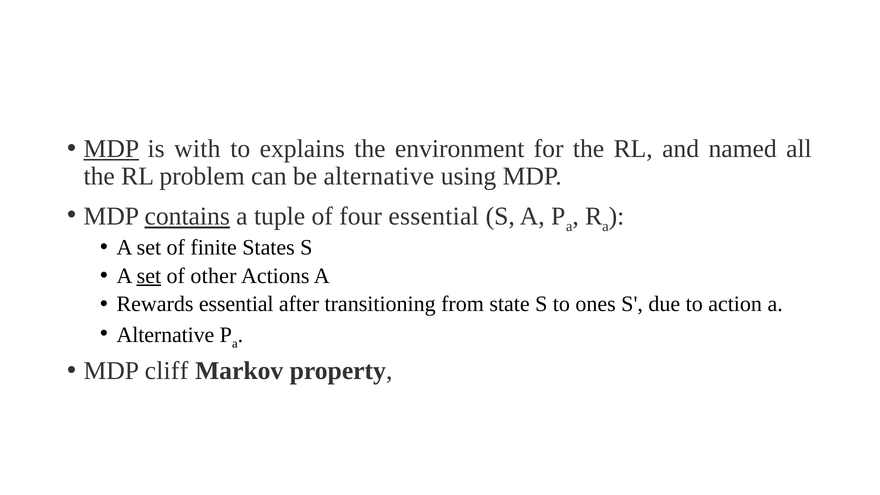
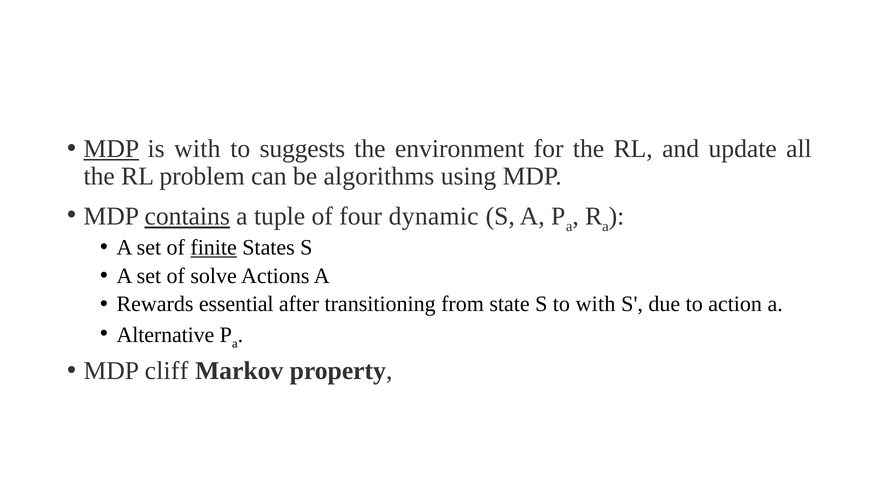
explains: explains -> suggests (302, 149)
named: named -> update (743, 149)
be alternative: alternative -> algorithms (379, 177)
four essential: essential -> dynamic (434, 216)
finite underline: none -> present (214, 248)
set underline: present -> none (149, 276)
other: other -> solve (214, 276)
to ones: ones -> with (596, 304)
